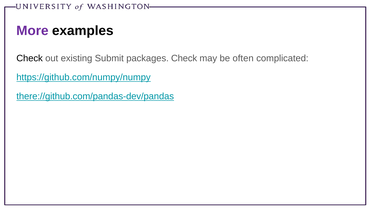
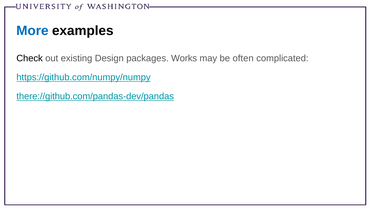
More colour: purple -> blue (32, 31)
Submit: Submit -> Design (109, 59)
packages Check: Check -> Works (184, 59)
